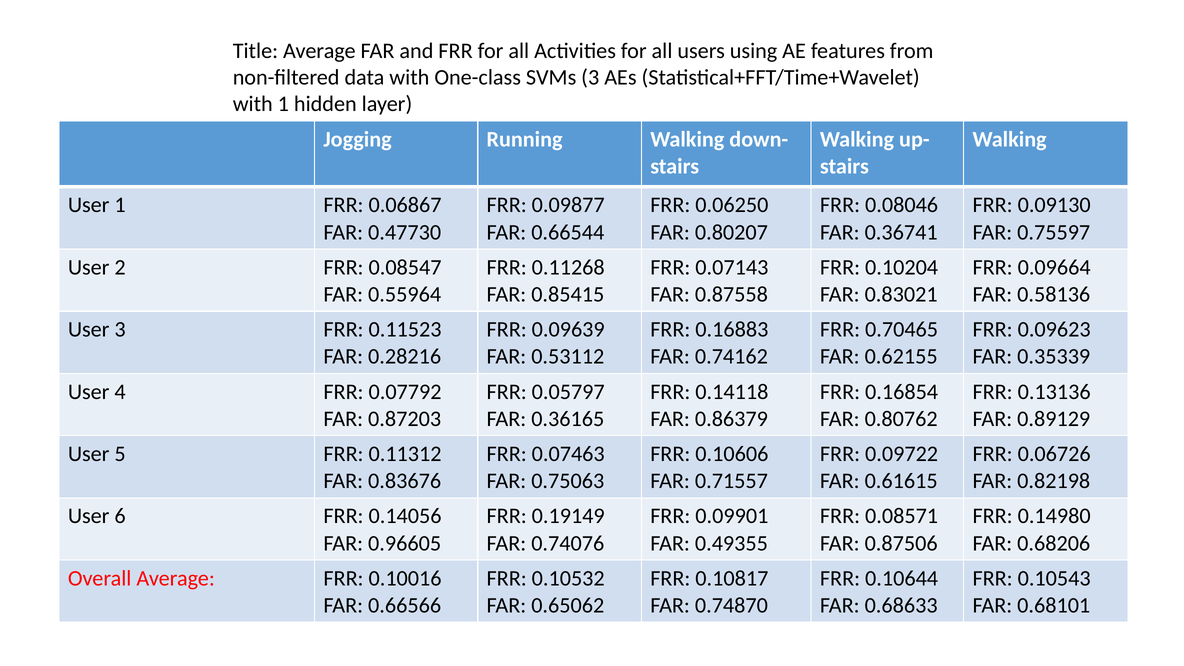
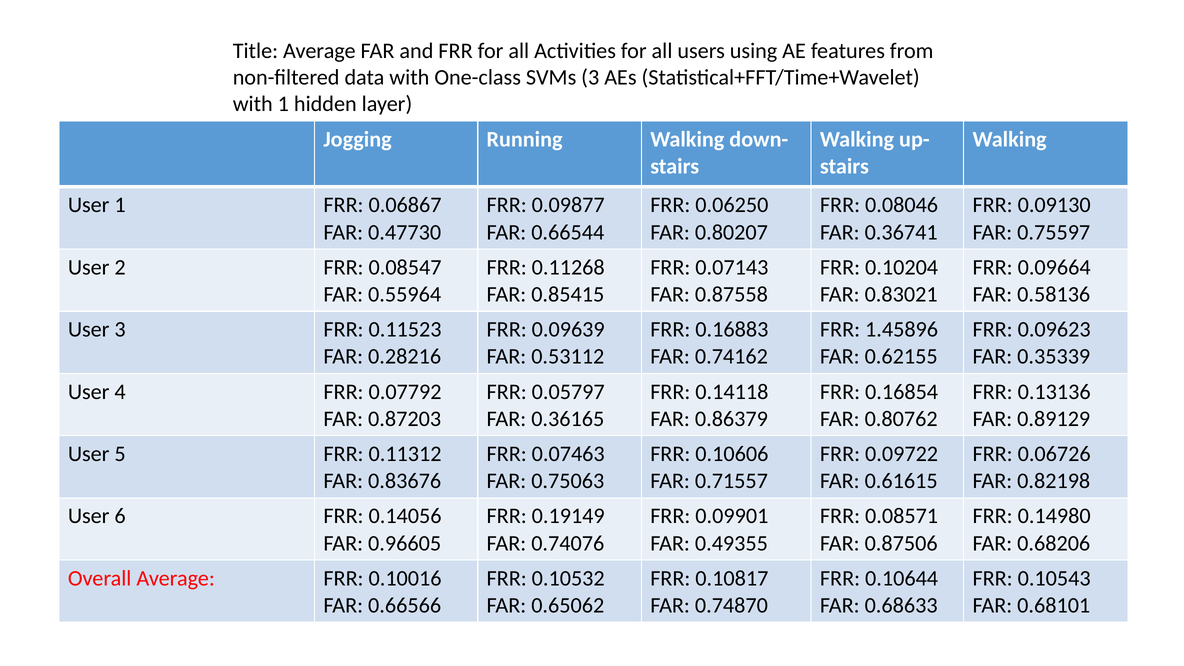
0.70465: 0.70465 -> 1.45896 (902, 330)
